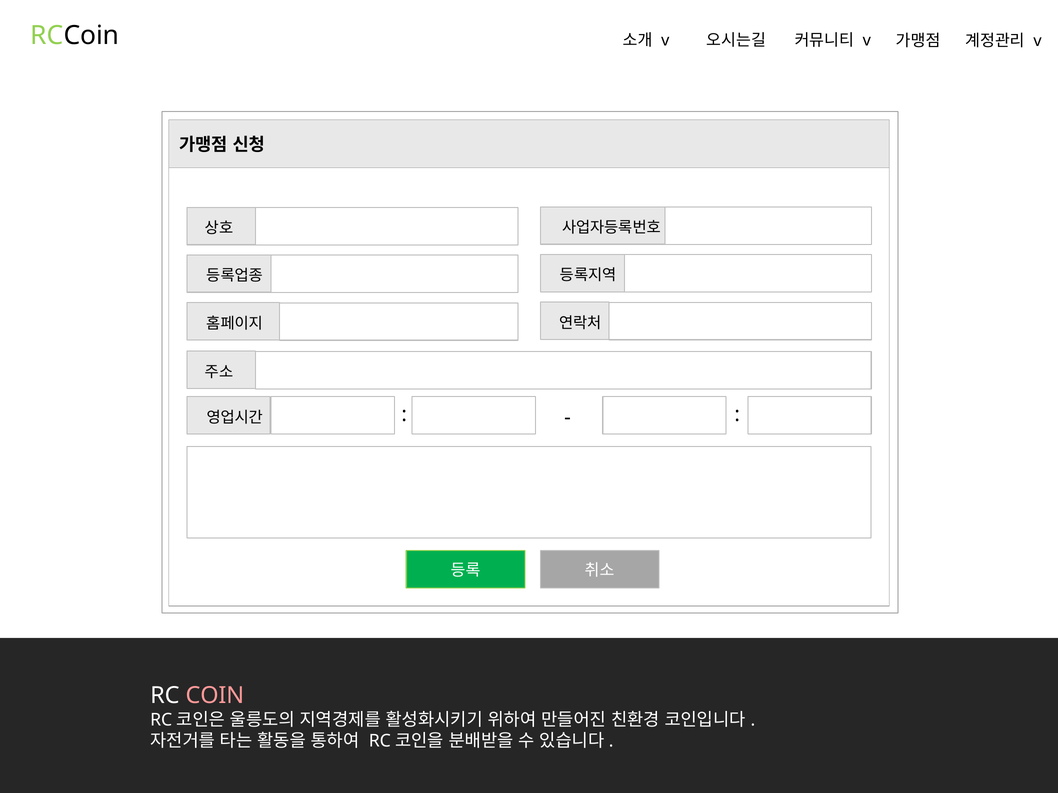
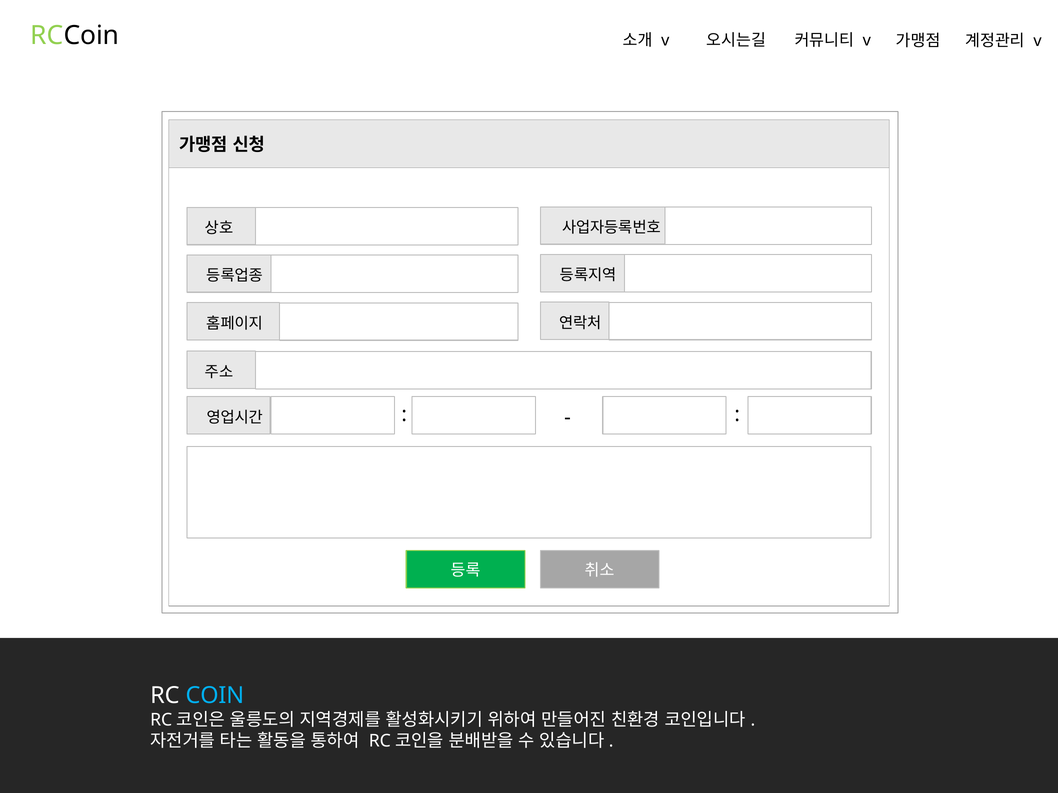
COIN colour: pink -> light blue (215, 696)
